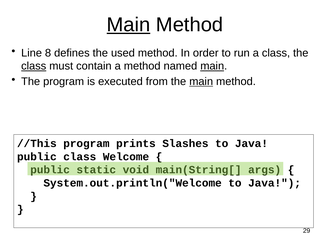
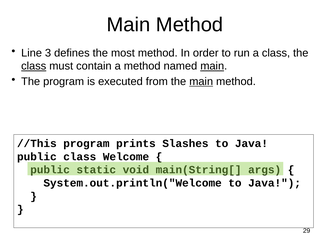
Main underline: present -> none (129, 25)
8: 8 -> 3 (48, 53)
used: used -> most (123, 53)
